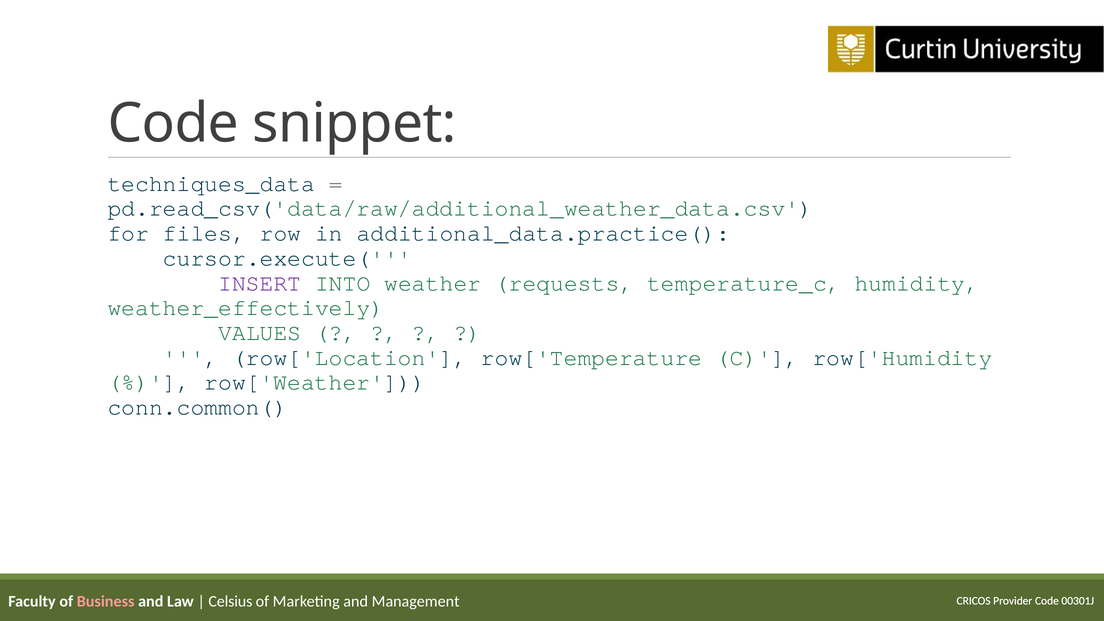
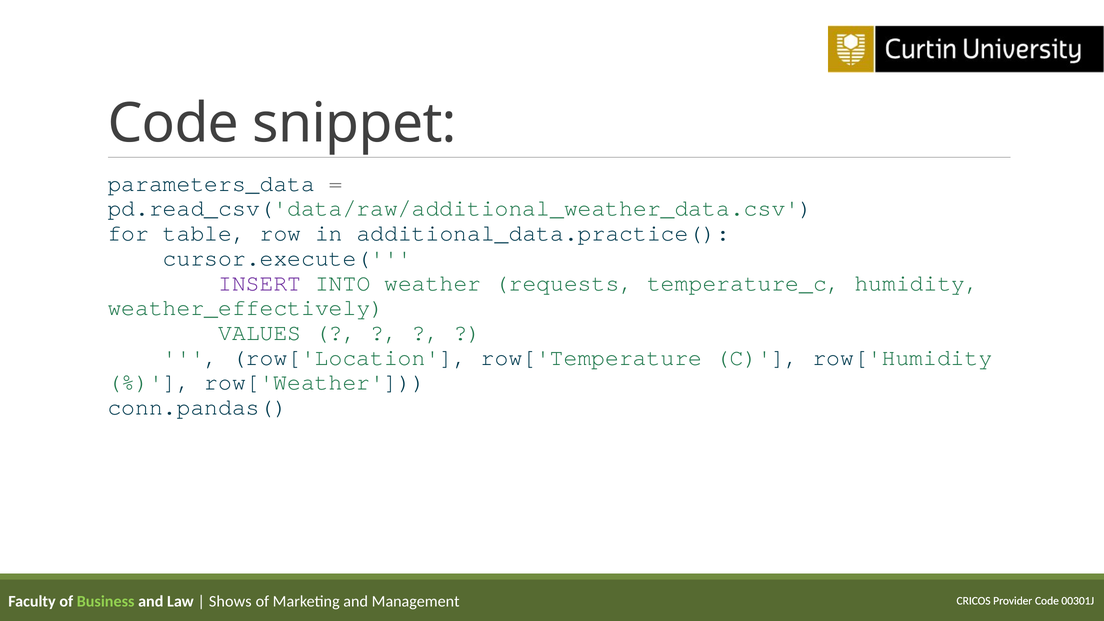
techniques_data: techniques_data -> parameters_data (211, 184)
files: files -> table (204, 233)
conn.common(: conn.common( -> conn.pandas( (198, 407)
Business colour: pink -> light green (106, 601)
Celsius: Celsius -> Shows (230, 601)
